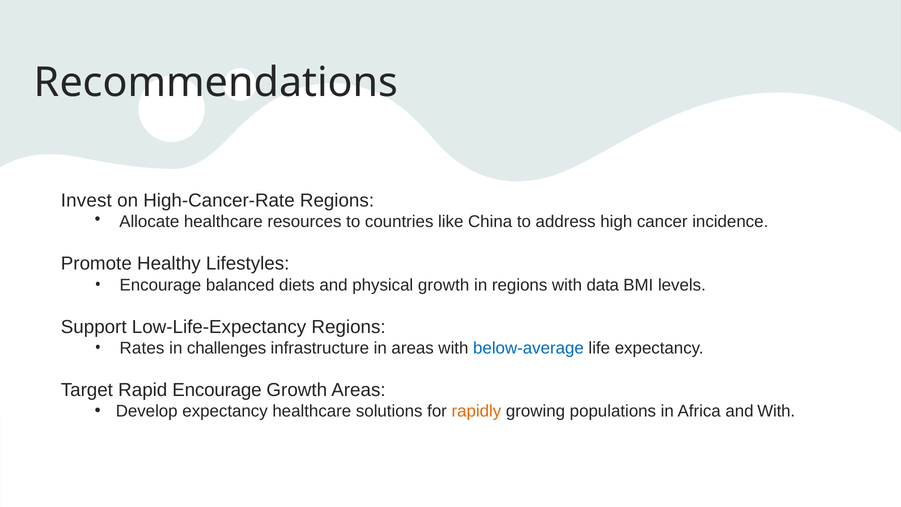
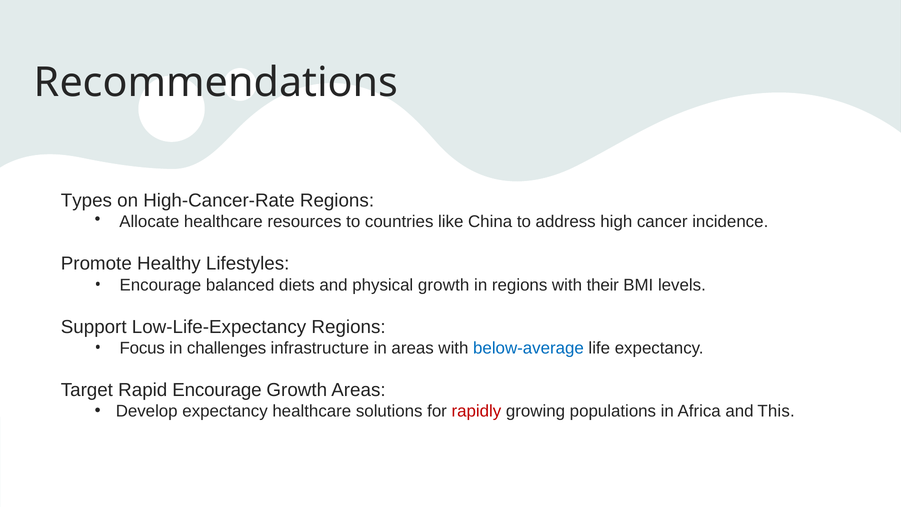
Invest: Invest -> Types (86, 201)
data: data -> their (603, 285)
Rates: Rates -> Focus (142, 348)
rapidly colour: orange -> red (476, 411)
and With: With -> This (776, 411)
